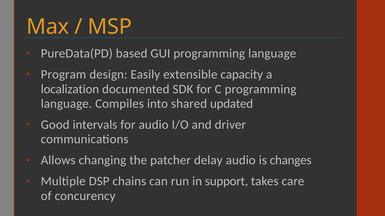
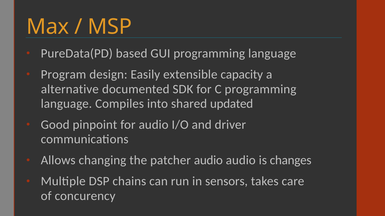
localization: localization -> alternative (70, 89)
intervals: intervals -> pinpoint (95, 125)
patcher delay: delay -> audio (208, 161)
support: support -> sensors (226, 182)
